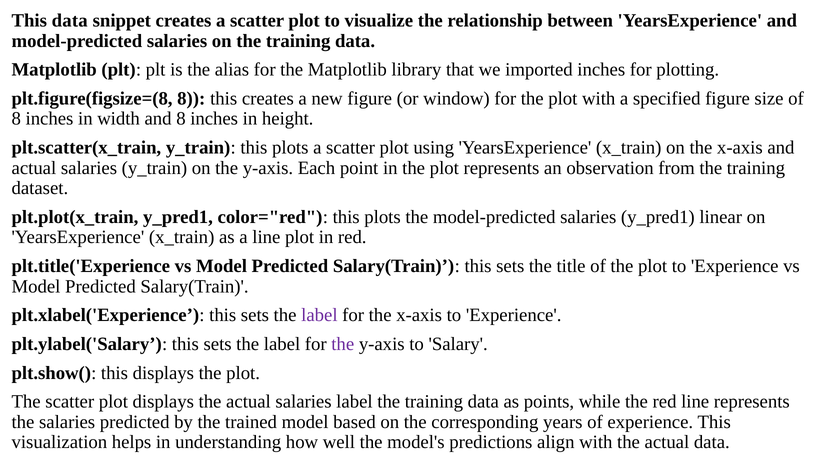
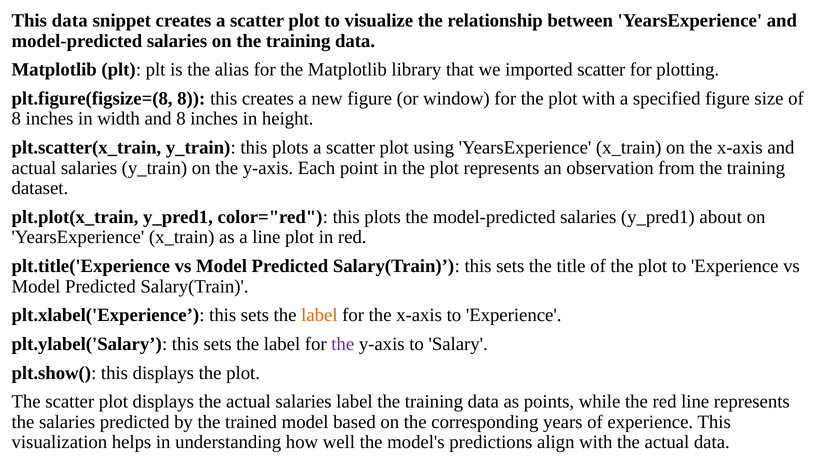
imported inches: inches -> scatter (601, 70)
linear: linear -> about (721, 217)
label colour: purple -> orange (319, 315)
